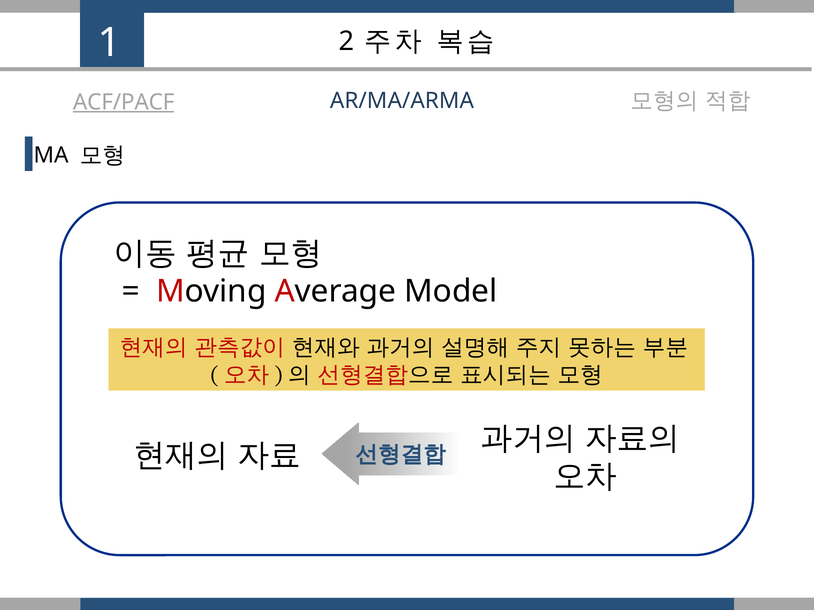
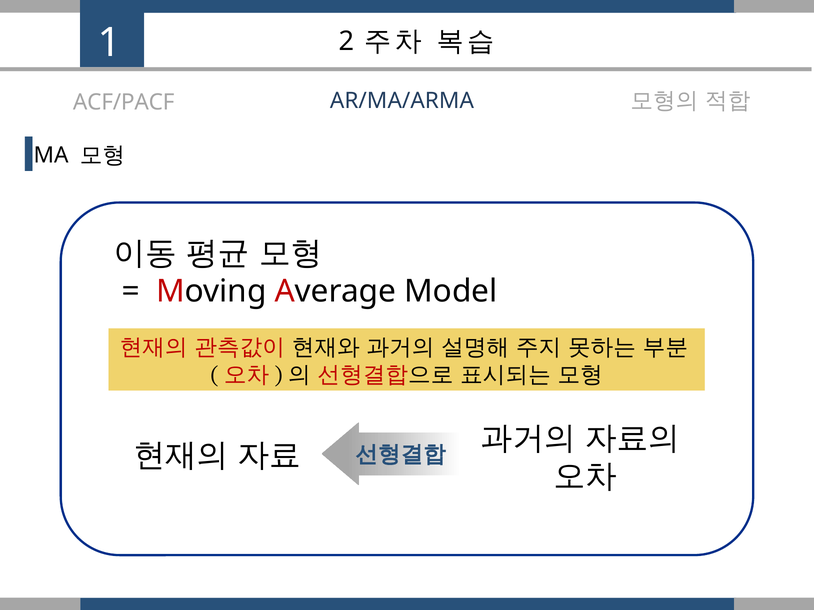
ACF/PACF underline: present -> none (124, 102)
